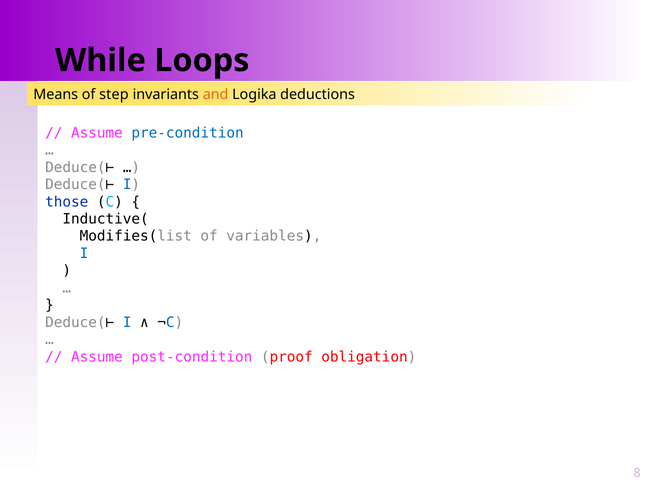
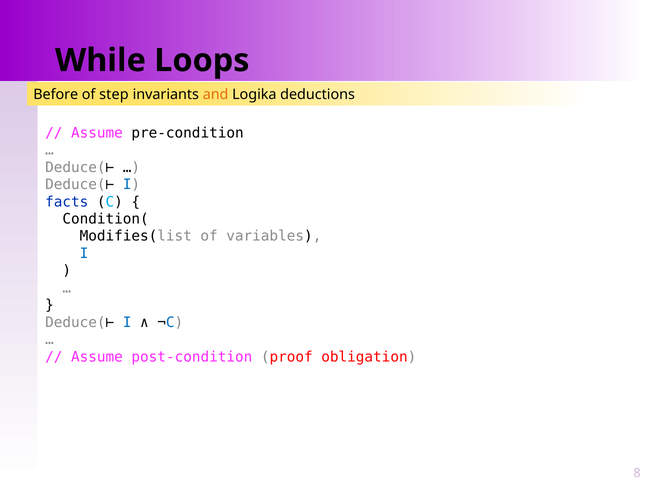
Means: Means -> Before (56, 95)
pre-condition colour: blue -> black (188, 133)
those: those -> facts (67, 202)
Inductive(: Inductive( -> Condition( (106, 219)
